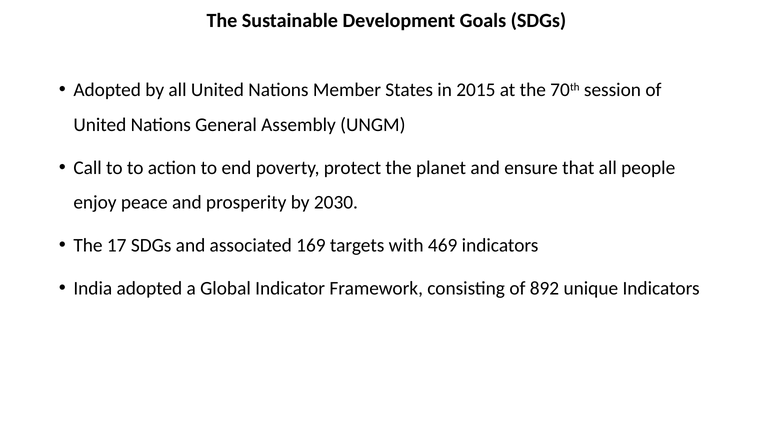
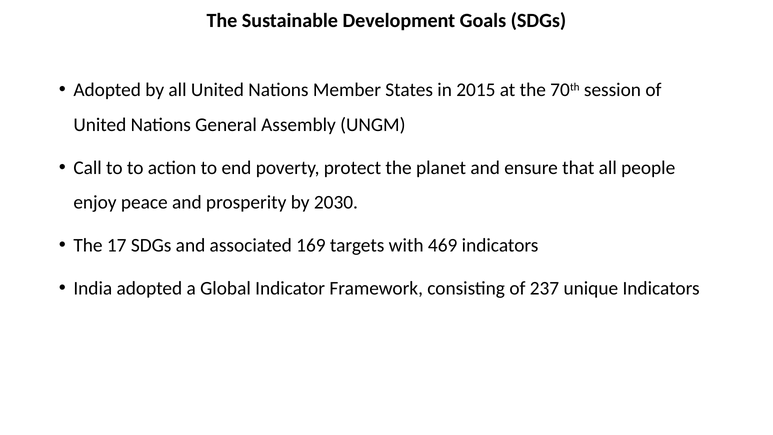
892: 892 -> 237 (544, 288)
